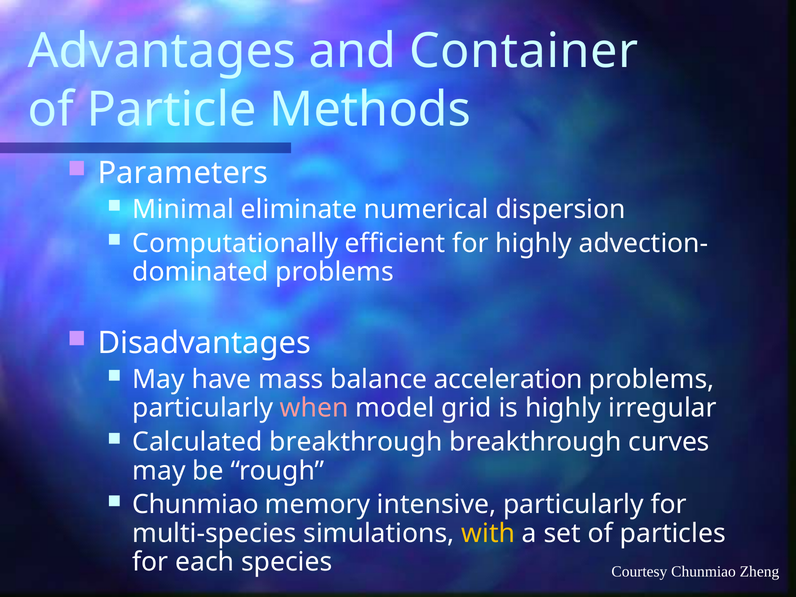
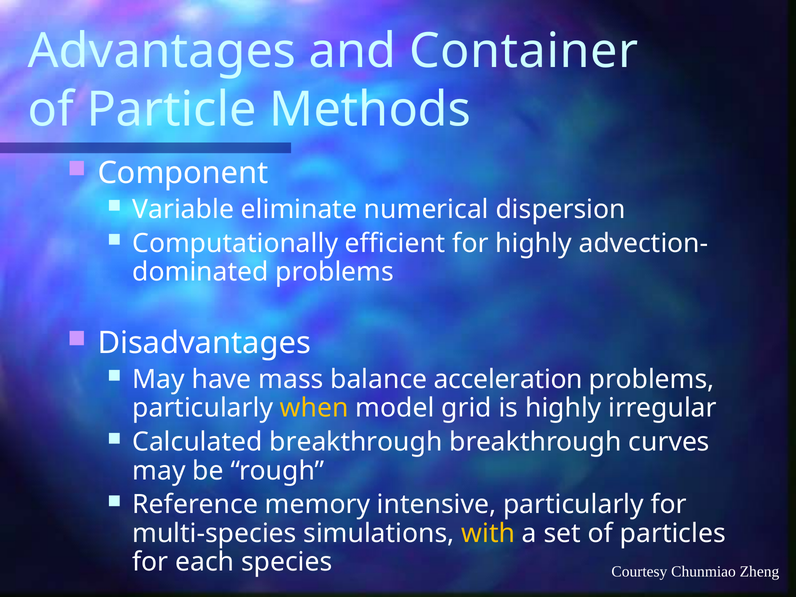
Parameters: Parameters -> Component (183, 173)
Minimal: Minimal -> Variable (183, 209)
when colour: pink -> yellow (314, 408)
Chunmiao: Chunmiao -> Reference (195, 505)
